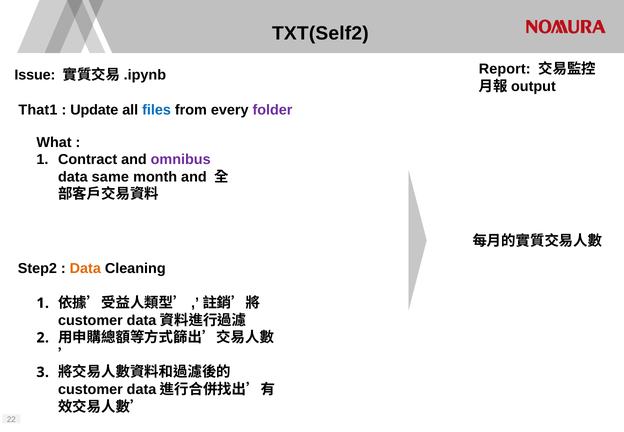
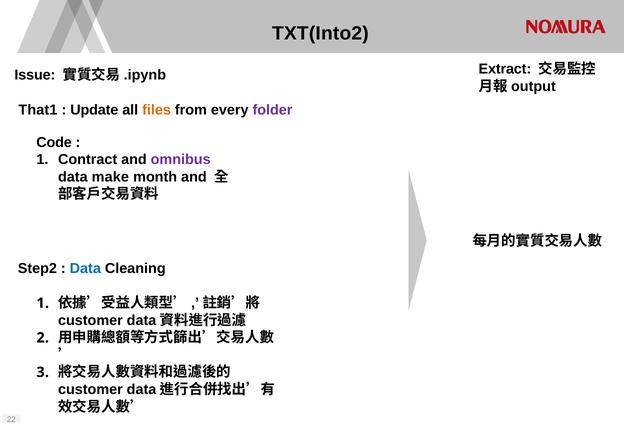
TXT(Self2: TXT(Self2 -> TXT(Into2 (320, 33)
Report: Report -> Extract (505, 69)
files colour: blue -> orange (157, 110)
What: What -> Code (54, 142)
same: same -> make (110, 177)
Data colour: orange -> blue (85, 268)
